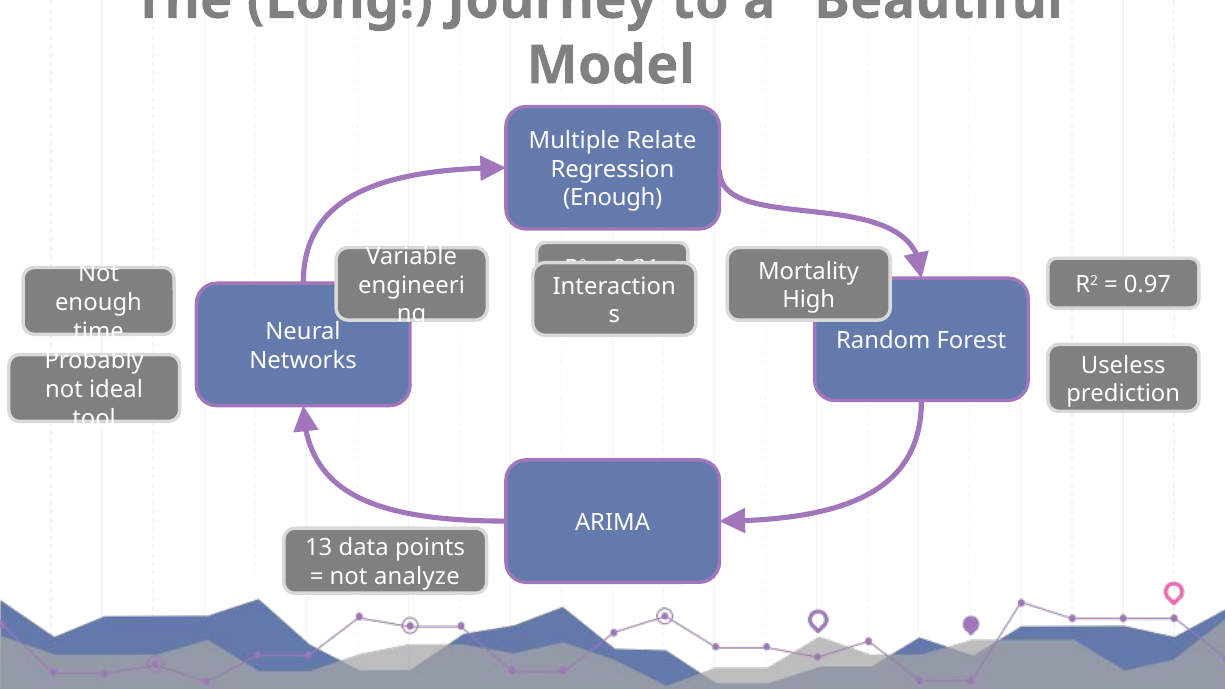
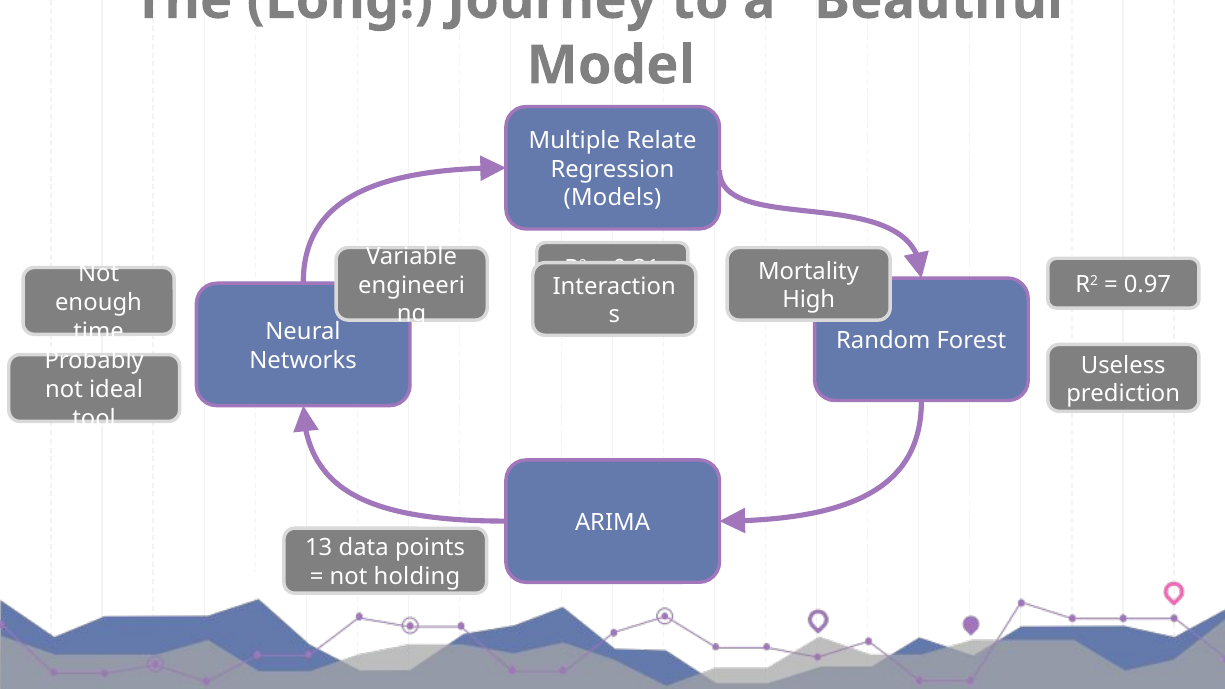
Enough: Enough -> Models (613, 198)
analyze: analyze -> holding (417, 577)
